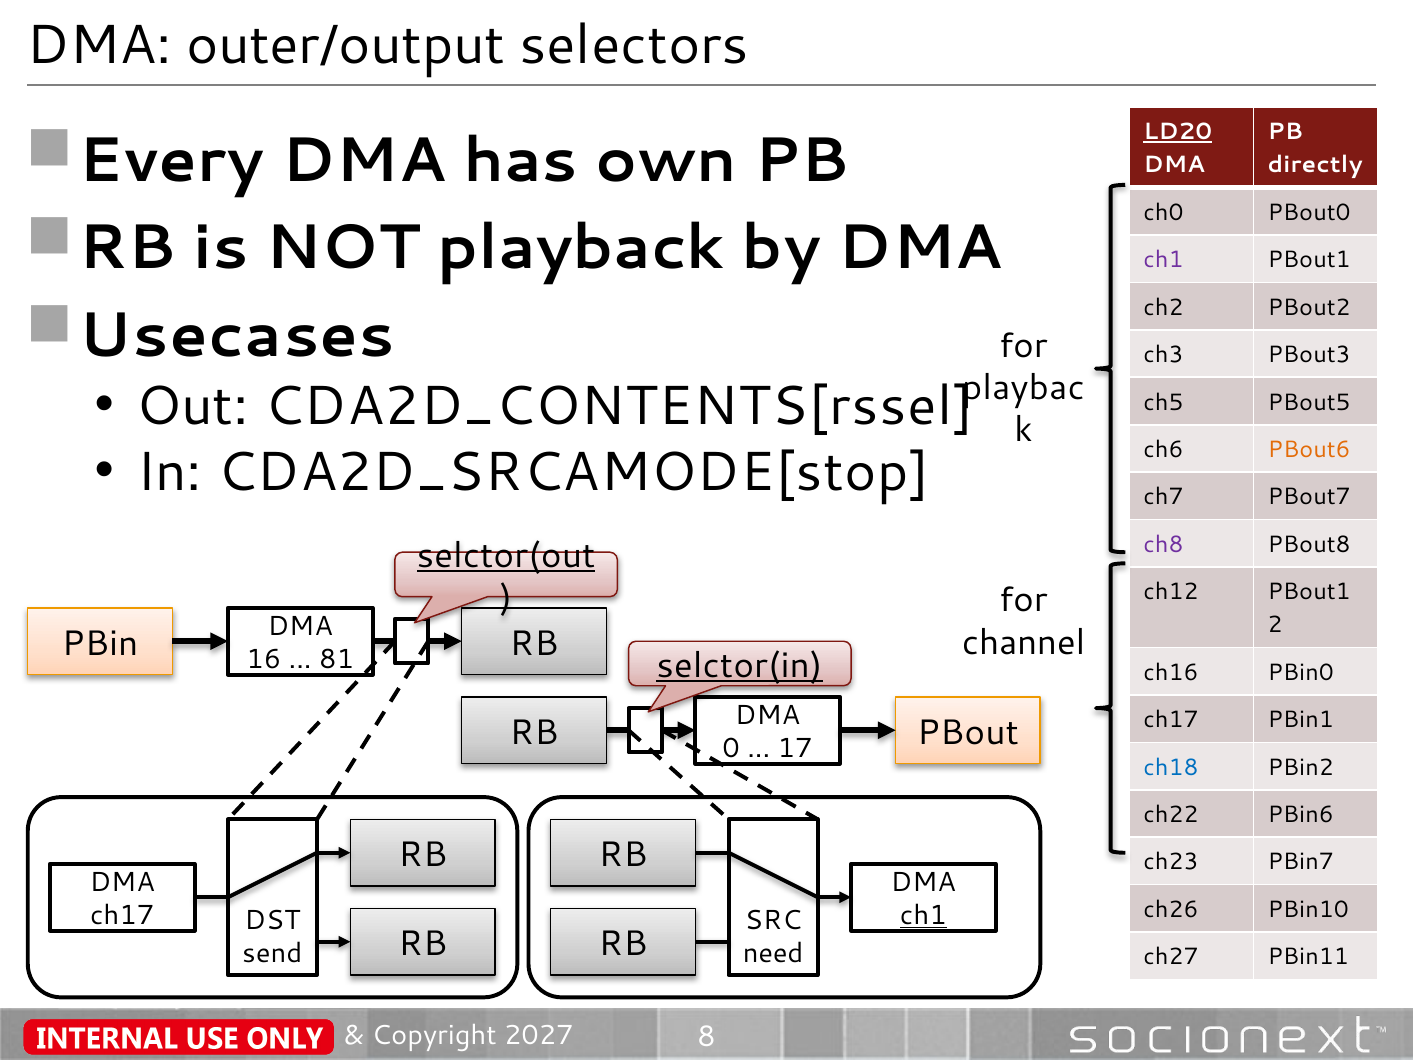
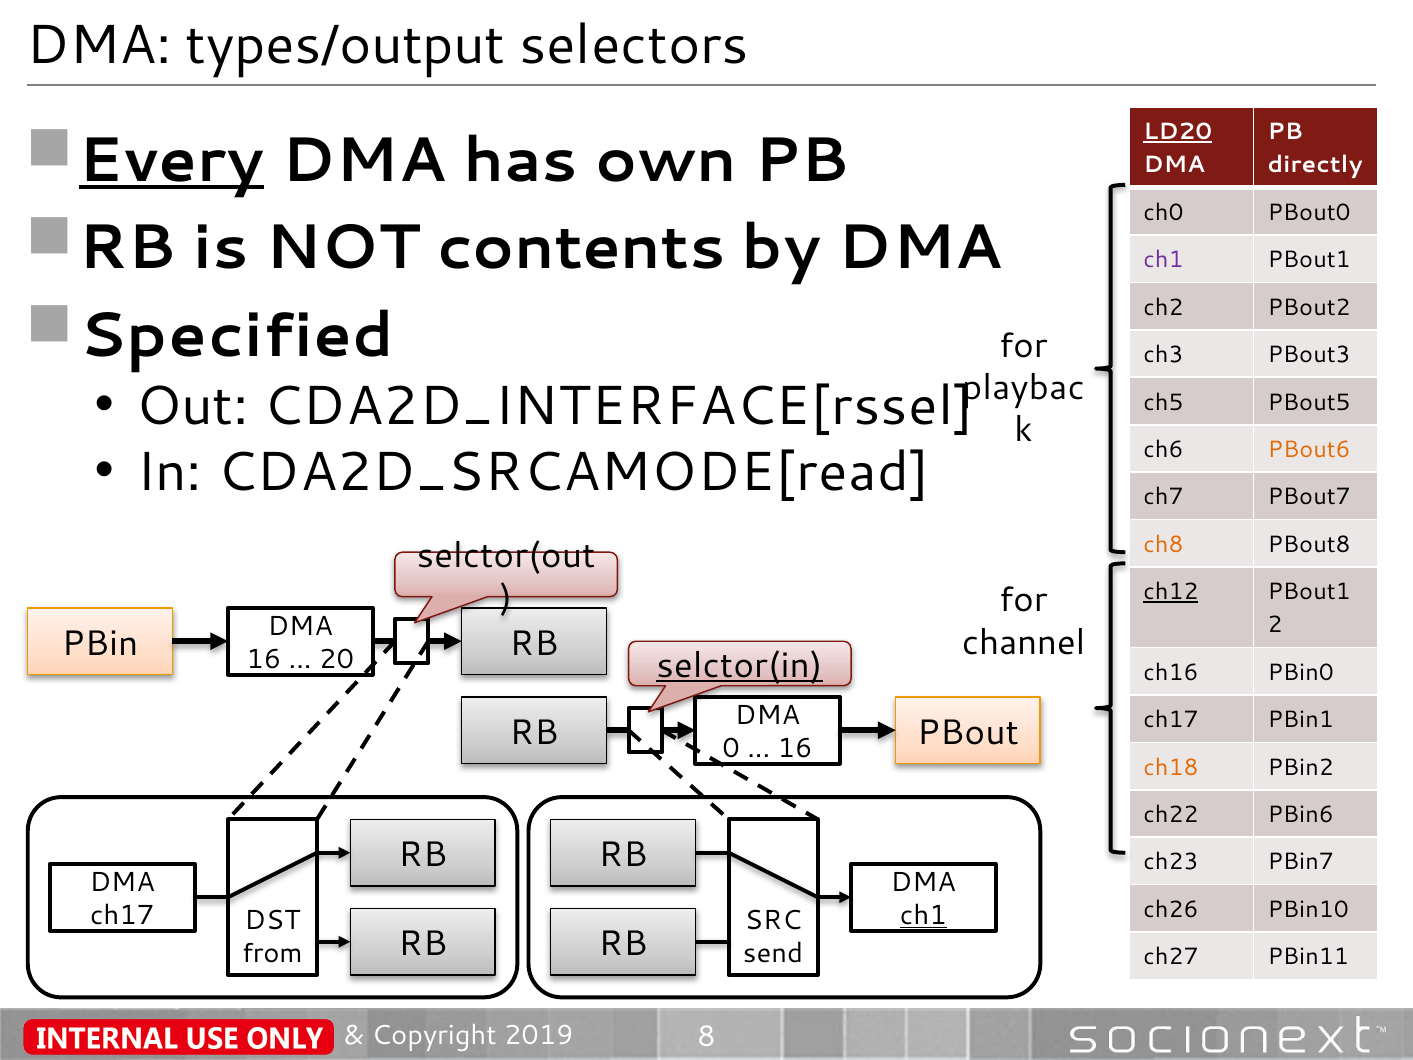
outer/output: outer/output -> types/output (346, 45)
Every underline: none -> present (172, 160)
playback: playback -> contents (581, 248)
Usecases: Usecases -> Specified (237, 336)
CDA2D_CONTENTS[rssel: CDA2D_CONTENTS[rssel -> CDA2D_INTERFACE[rssel (619, 406)
CDA2D_SRCAMODE[stop: CDA2D_SRCAMODE[stop -> CDA2D_SRCAMODE[read (573, 472)
ch8 colour: purple -> orange (1164, 544)
selctor(out underline: present -> none (506, 556)
ch12 underline: none -> present (1171, 592)
81: 81 -> 20 (337, 659)
17: 17 -> 16 (795, 748)
ch18 colour: blue -> orange (1171, 767)
send: send -> from (272, 953)
need: need -> send (773, 953)
2027: 2027 -> 2019 (539, 1036)
